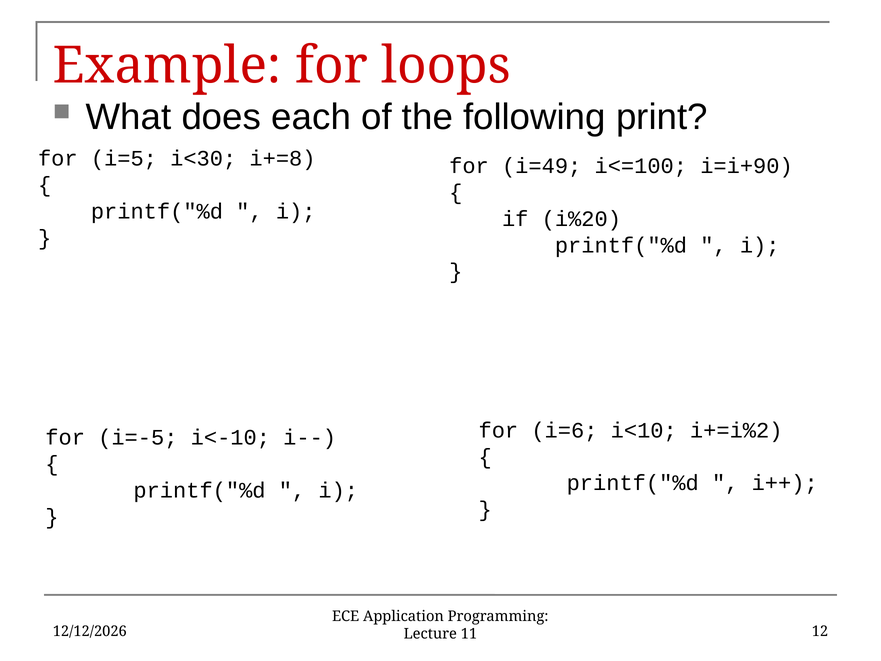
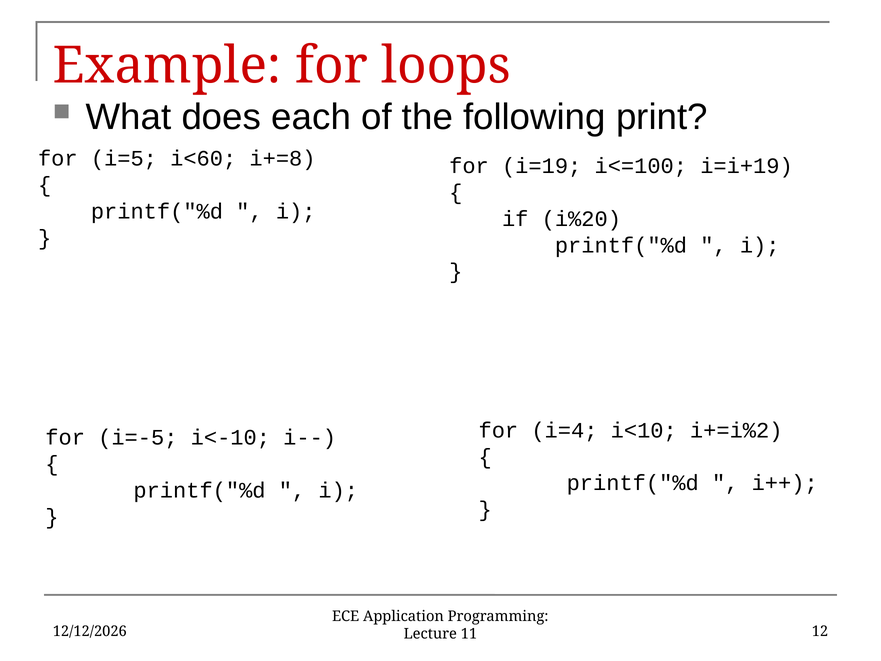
i<30: i<30 -> i<60 (203, 159)
i=49: i=49 -> i=19 (542, 166)
i=i+90: i=i+90 -> i=i+19 (747, 166)
i=6: i=6 -> i=4 (564, 430)
